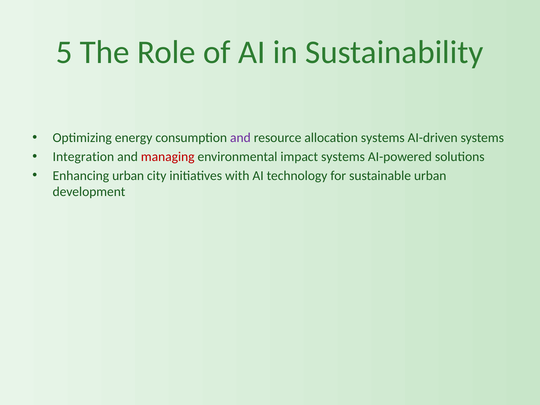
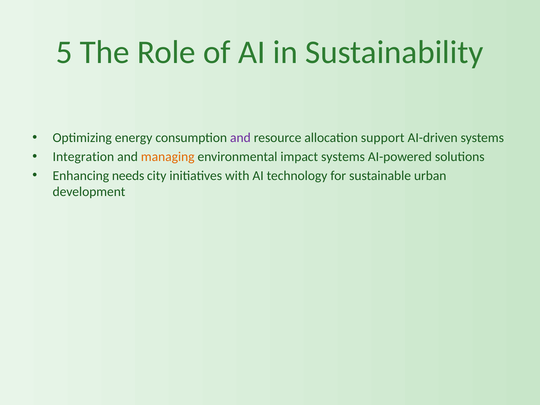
allocation systems: systems -> support (383, 138)
managing colour: red -> orange (168, 157)
Enhancing urban: urban -> needs (128, 176)
